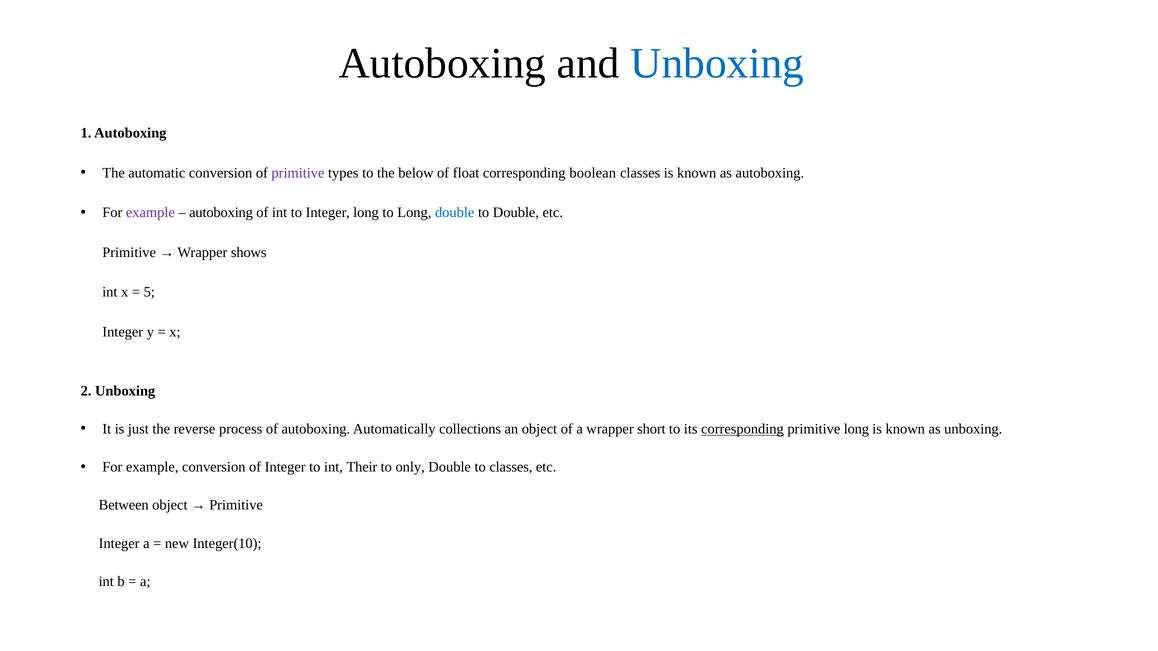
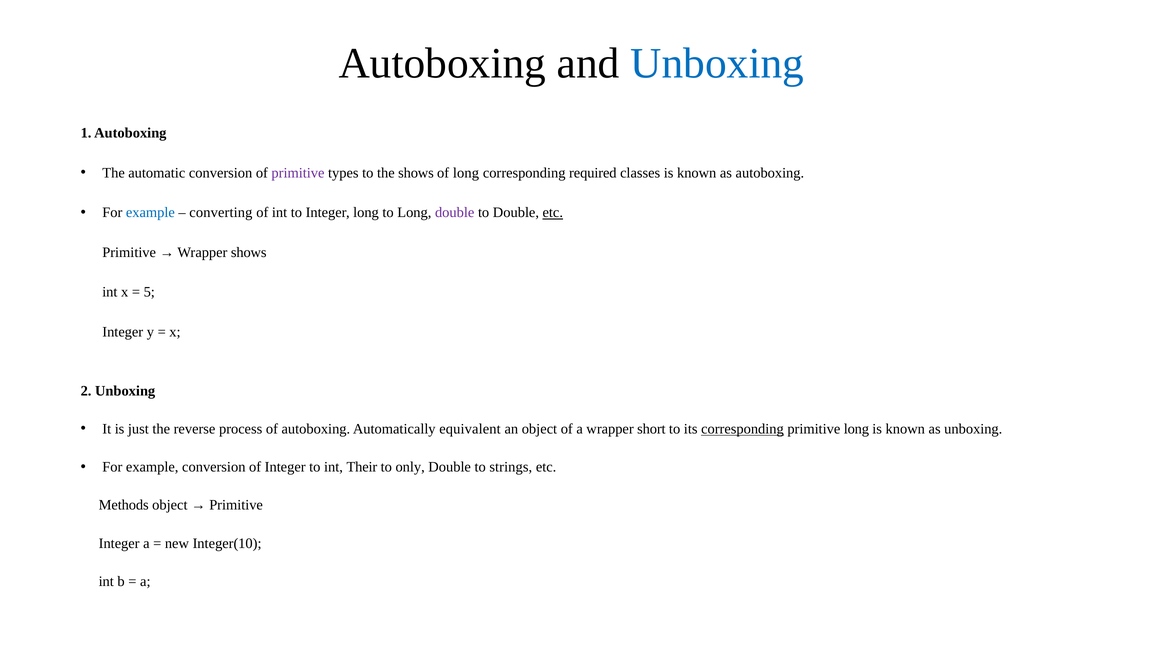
the below: below -> shows (416, 173)
of float: float -> long (466, 173)
boolean: boolean -> required (593, 173)
example colour: purple -> blue (150, 213)
autoboxing: autoboxing -> converting (221, 213)
double colour: blue -> purple (455, 213)
etc underline: none -> present (553, 213)
collections: collections -> equivalent (470, 429)
to classes: classes -> strings (511, 467)
Between: Between -> Methods (124, 505)
